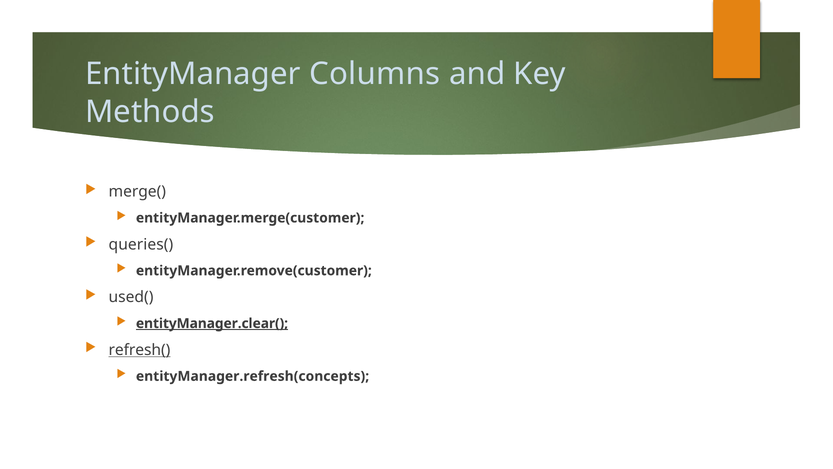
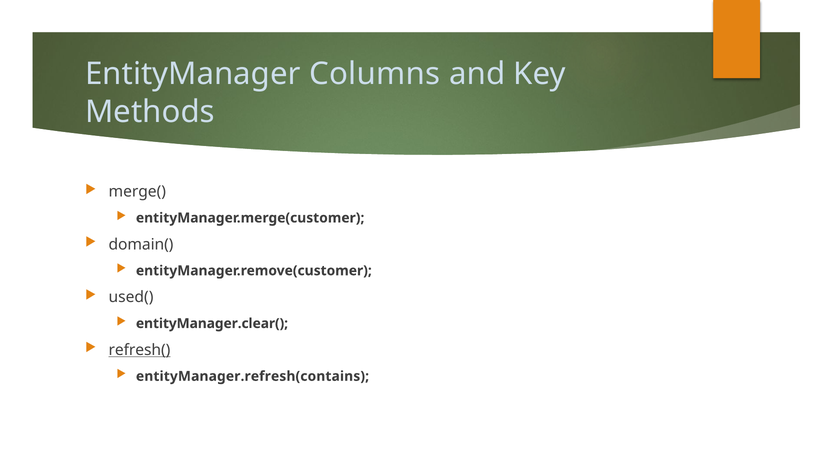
queries(: queries( -> domain( (141, 244)
entityManager.clear( underline: present -> none (212, 323)
entityManager.refresh(concepts: entityManager.refresh(concepts -> entityManager.refresh(contains (253, 376)
